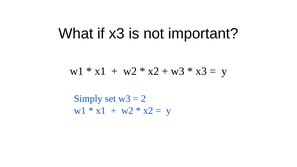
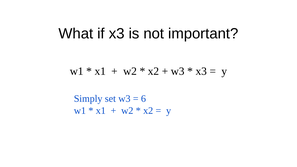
2: 2 -> 6 (143, 99)
